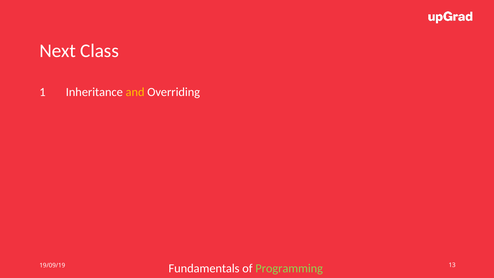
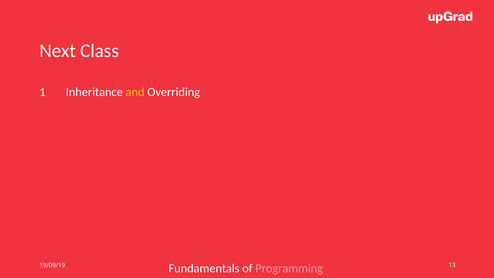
Programming colour: light green -> pink (289, 268)
